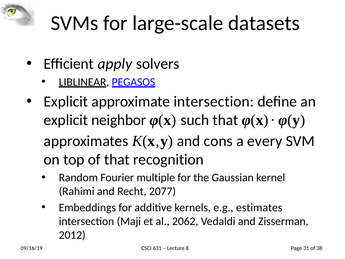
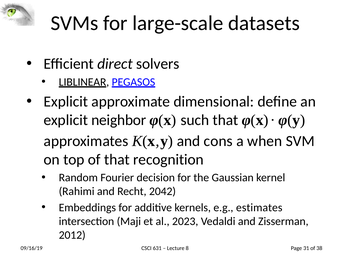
apply: apply -> direct (115, 64)
approximate intersection: intersection -> dimensional (214, 102)
every: every -> when (265, 141)
multiple: multiple -> decision (156, 177)
2077: 2077 -> 2042 (162, 191)
2062: 2062 -> 2023 (185, 221)
